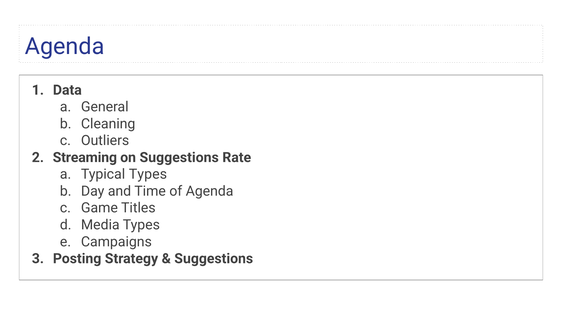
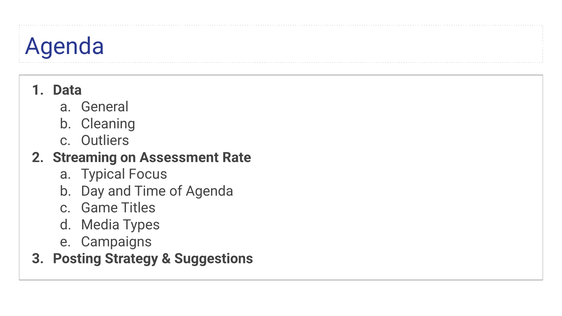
on Suggestions: Suggestions -> Assessment (179, 158)
Typical Types: Types -> Focus (148, 174)
